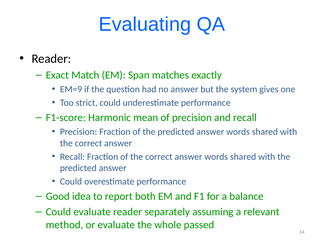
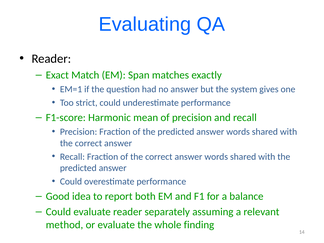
EM=9: EM=9 -> EM=1 (71, 89)
passed: passed -> finding (199, 225)
